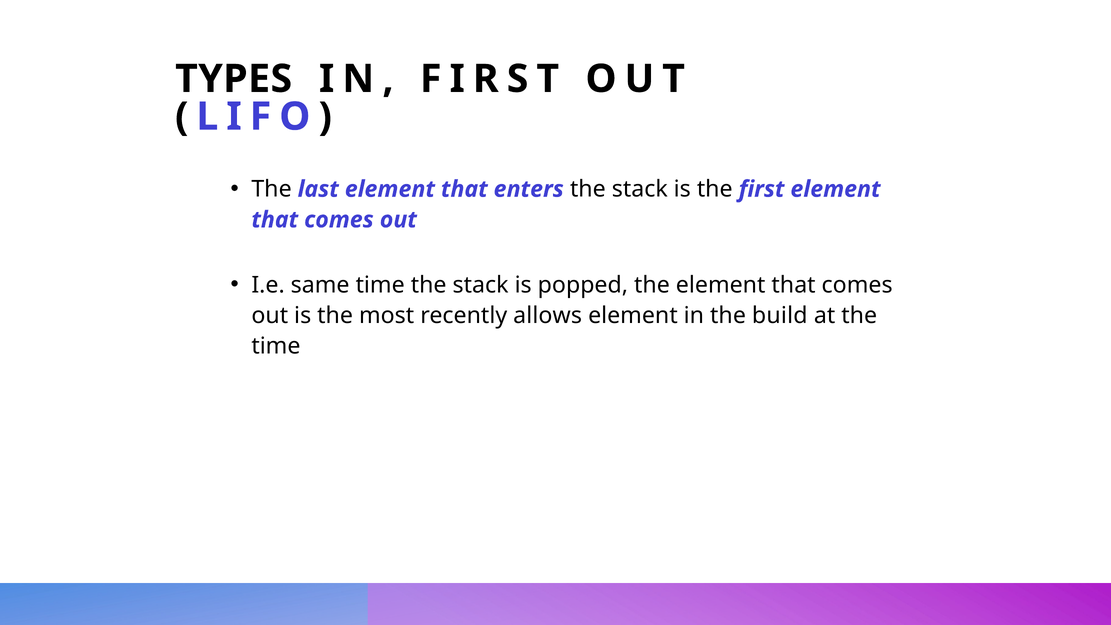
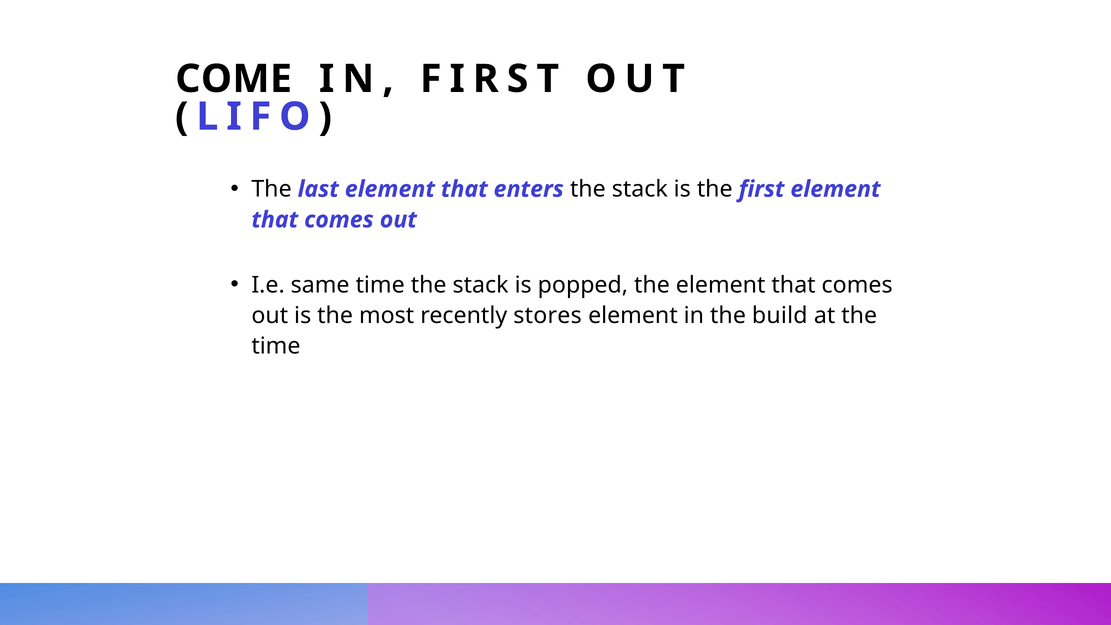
TYPES: TYPES -> COME (234, 79)
allows: allows -> stores (548, 316)
